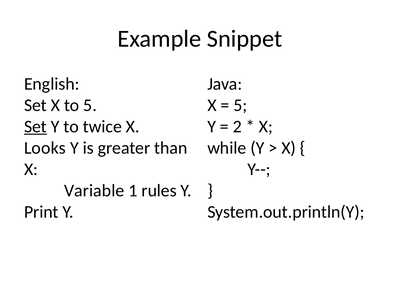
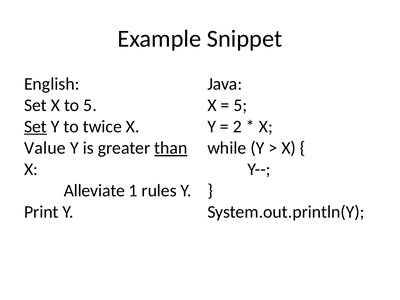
Looks: Looks -> Value (45, 148)
than underline: none -> present (171, 148)
Variable: Variable -> Alleviate (94, 191)
